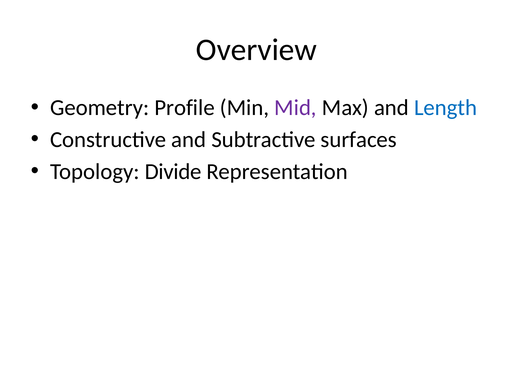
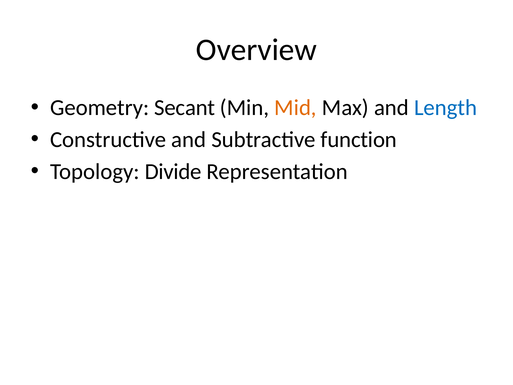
Profile: Profile -> Secant (185, 108)
Mid colour: purple -> orange (296, 108)
surfaces: surfaces -> function (359, 140)
